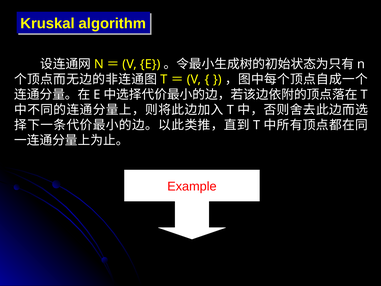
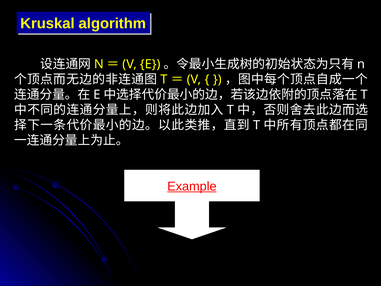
Example underline: none -> present (192, 186)
